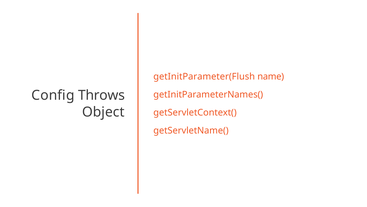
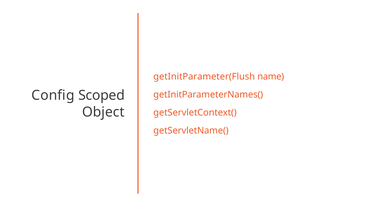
Throws: Throws -> Scoped (102, 95)
